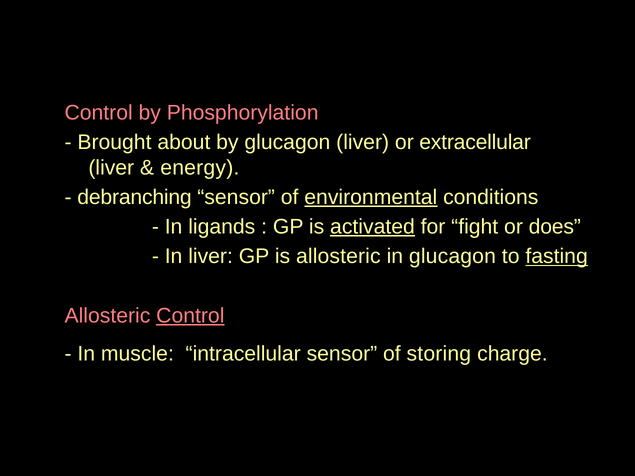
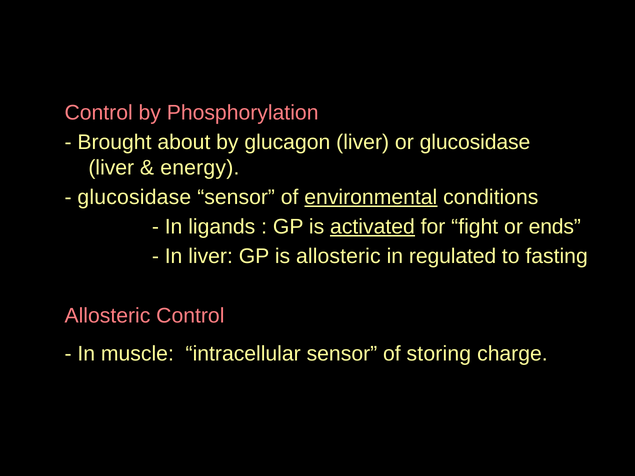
or extracellular: extracellular -> glucosidase (475, 142)
debranching: debranching -> glucosidase (134, 197)
does: does -> ends (555, 227)
in glucagon: glucagon -> regulated (453, 257)
fasting underline: present -> none (557, 257)
Control underline: present -> none (190, 316)
